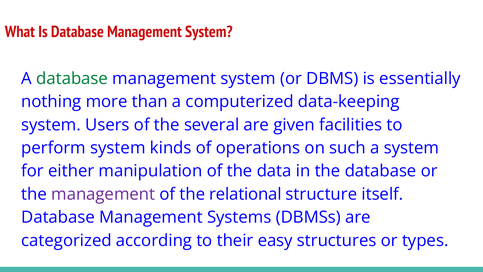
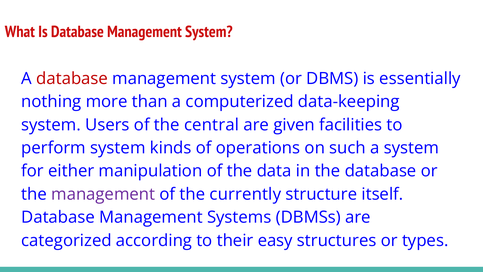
database colour: green -> red (72, 78)
several: several -> central (212, 125)
relational: relational -> currently (245, 194)
